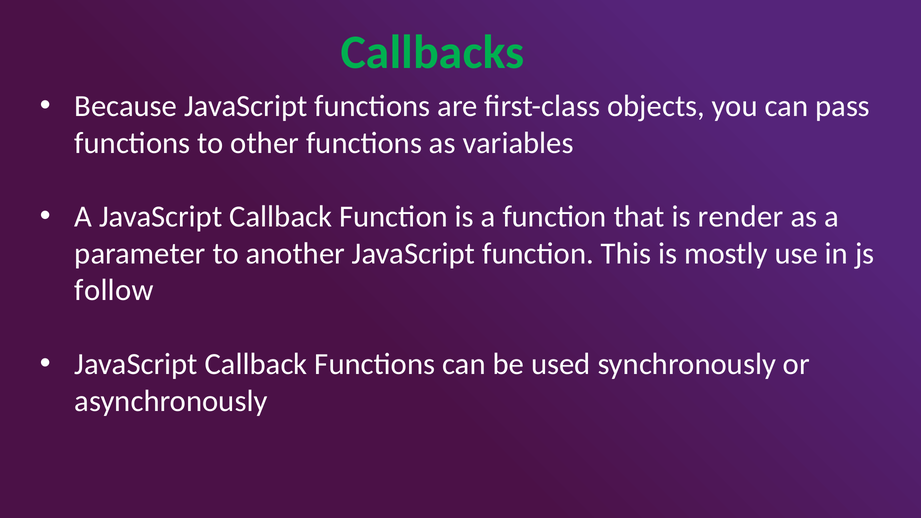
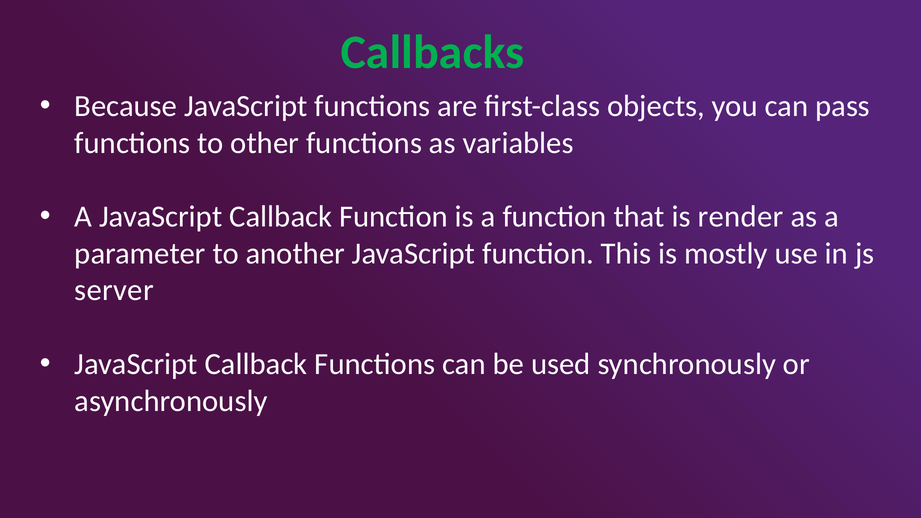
follow: follow -> server (114, 290)
